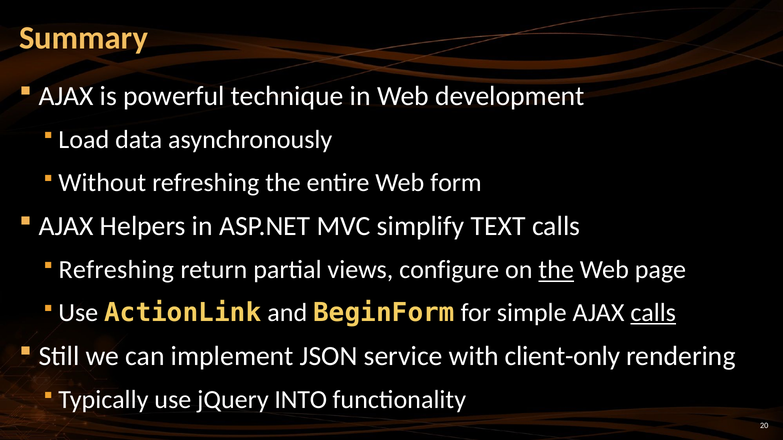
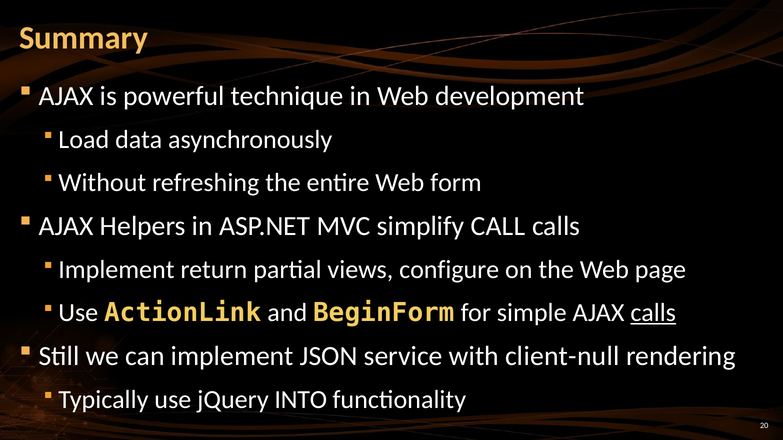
TEXT: TEXT -> CALL (498, 227)
Refreshing: Refreshing -> Implement (116, 270)
the underline: present -> none (556, 270)
client-only: client-only -> client-null (562, 357)
